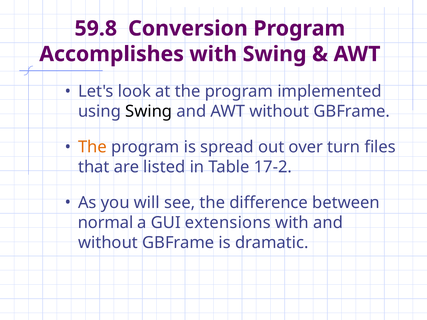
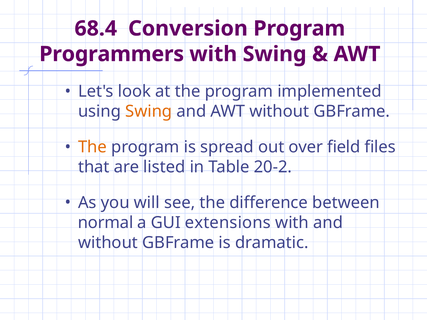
59.8: 59.8 -> 68.4 (96, 29)
Accomplishes: Accomplishes -> Programmers (112, 54)
Swing colour: black -> orange (149, 111)
turn: turn -> field (344, 147)
17-2: 17-2 -> 20-2 (273, 167)
